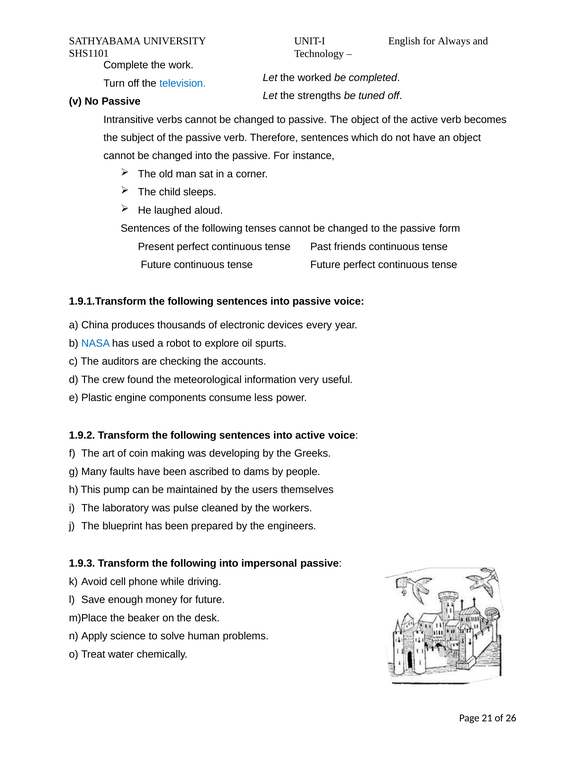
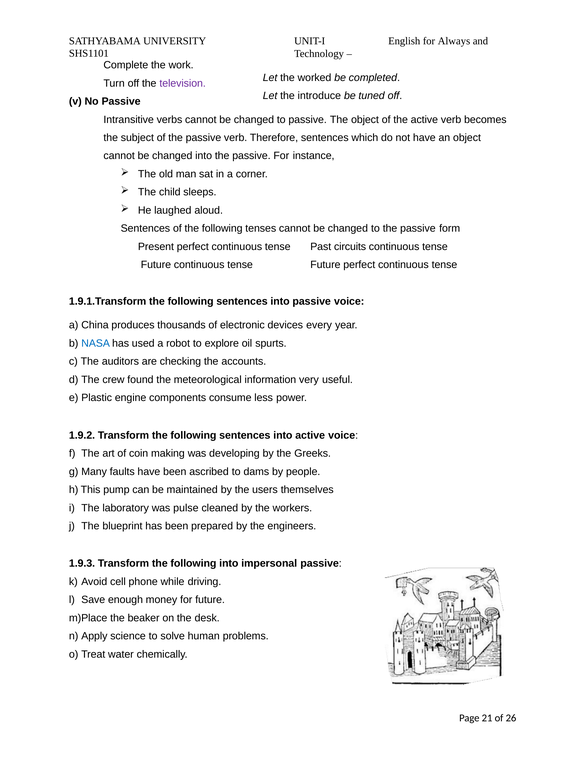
television colour: blue -> purple (183, 83)
strengths: strengths -> introduce (319, 96)
friends: friends -> circuits (350, 246)
